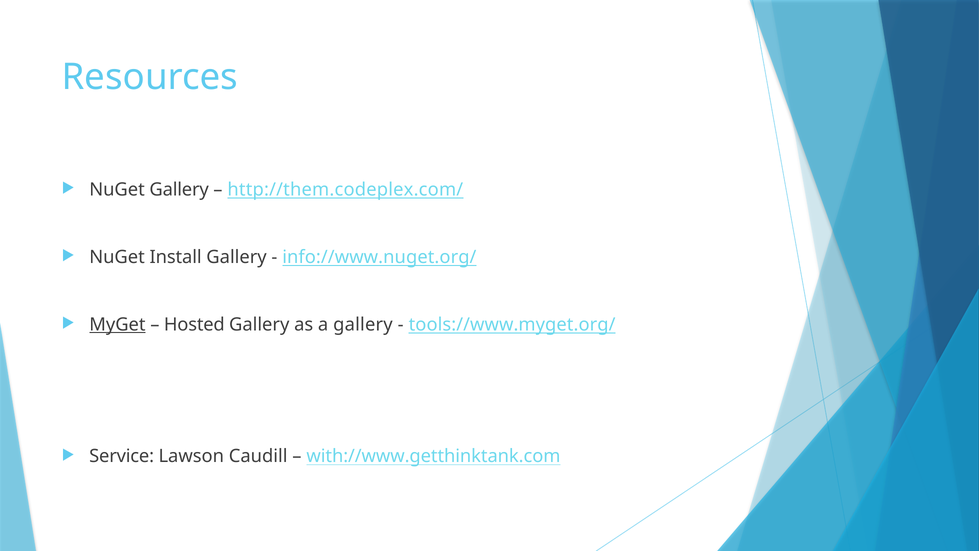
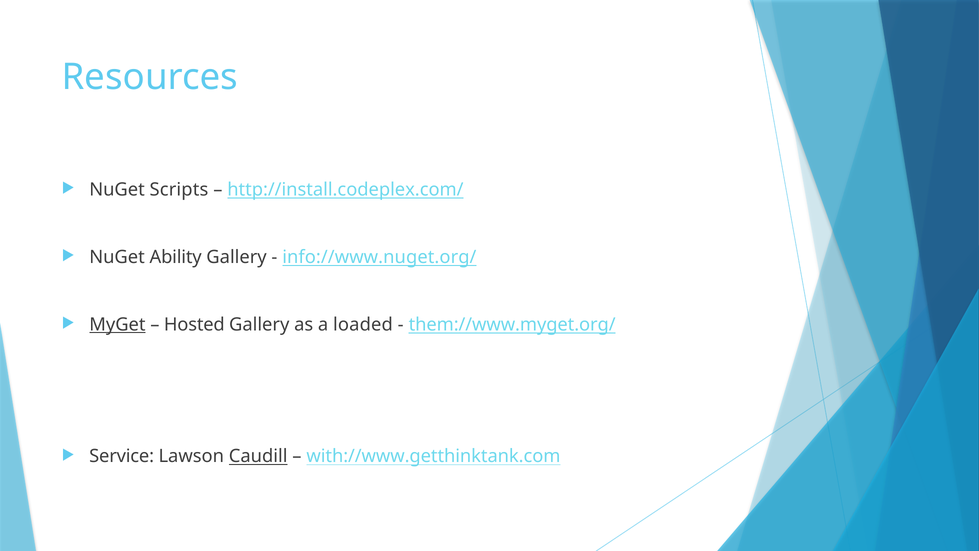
NuGet Gallery: Gallery -> Scripts (179, 189)
http://them.codeplex.com/: http://them.codeplex.com/ -> http://install.codeplex.com/ (345, 189)
Install: Install -> Ability (176, 257)
a gallery: gallery -> loaded (363, 324)
tools://www.myget.org/: tools://www.myget.org/ -> them://www.myget.org/ (512, 324)
Caudill underline: none -> present (258, 456)
